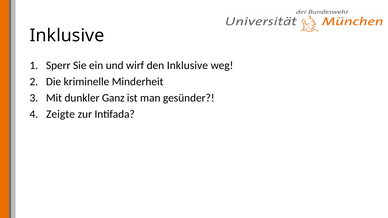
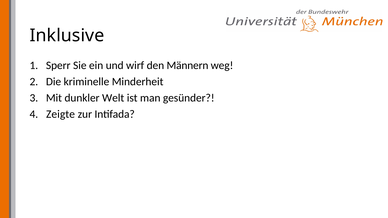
den Inklusive: Inklusive -> Männern (188, 66)
Ganz: Ganz -> Welt (113, 98)
